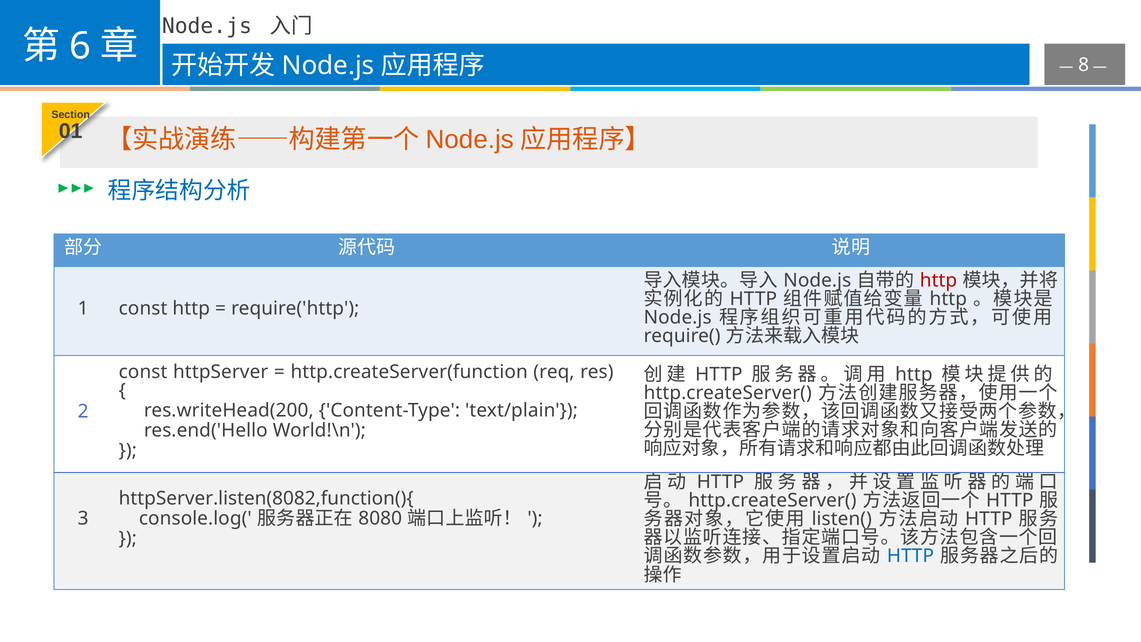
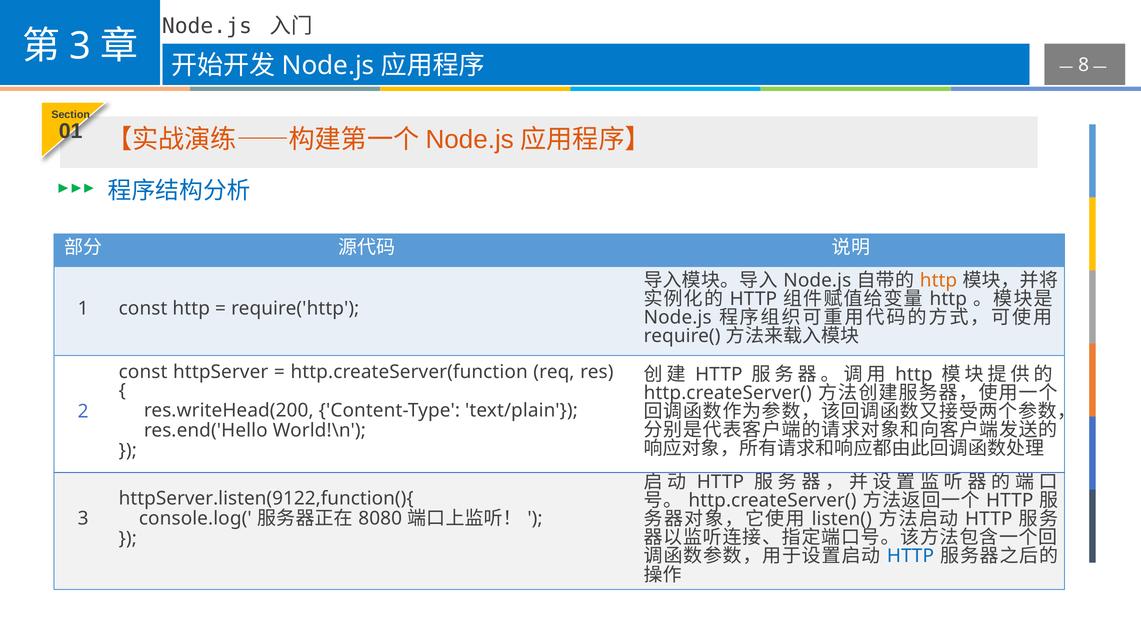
6: 6 -> 3 (80, 46)
http colour: red -> orange (939, 280)
httpServer.listen(8082,function(){: httpServer.listen(8082,function(){ -> httpServer.listen(9122,function(){ (266, 498)
